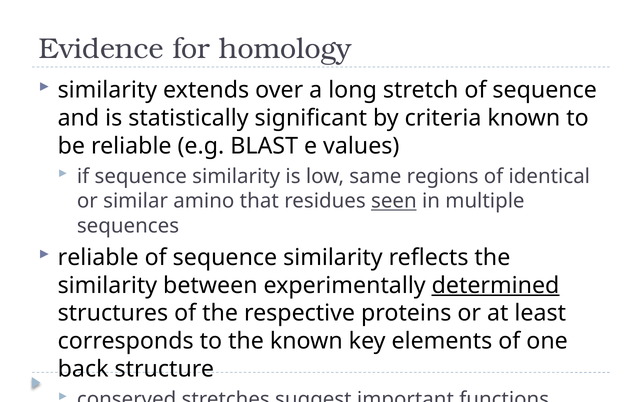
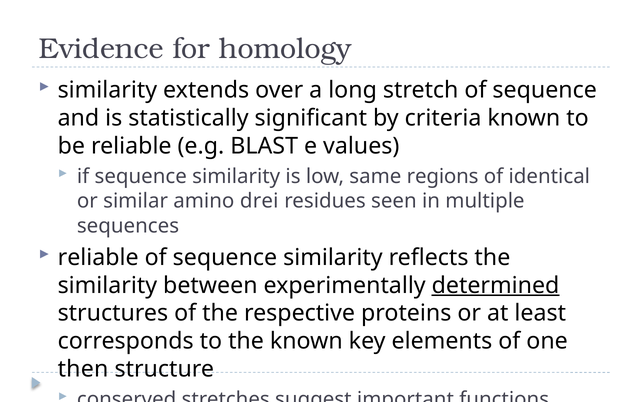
that: that -> drei (259, 201)
seen underline: present -> none (394, 201)
back: back -> then (83, 368)
